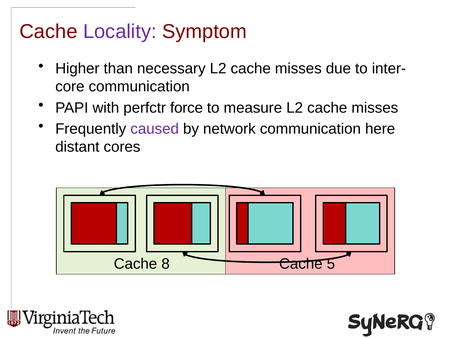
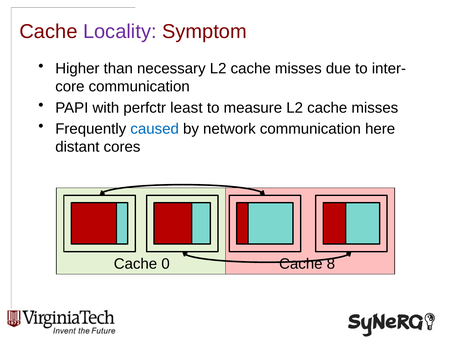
force: force -> least (186, 108)
caused colour: purple -> blue (155, 129)
8: 8 -> 0 (166, 264)
5: 5 -> 8 (331, 264)
